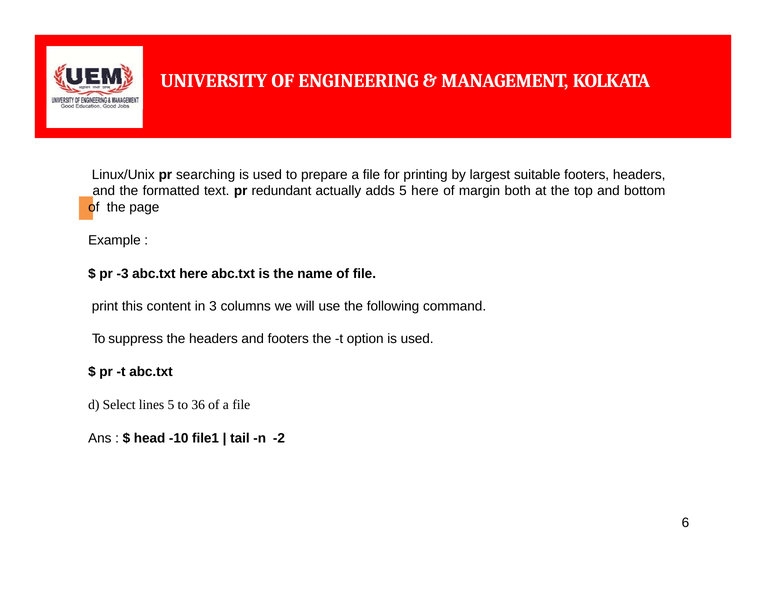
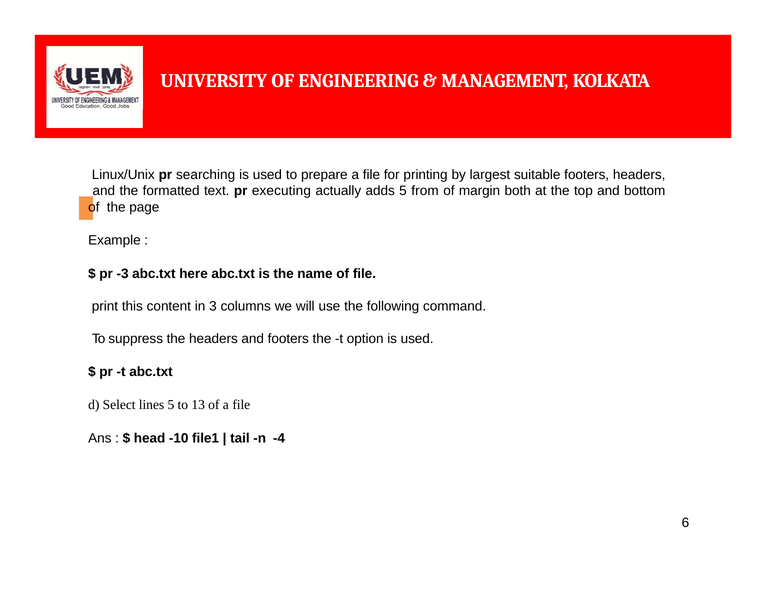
redundant: redundant -> executing (281, 191)
5 here: here -> from (425, 191)
36: 36 -> 13 (198, 405)
-2: -2 -> -4 (279, 438)
